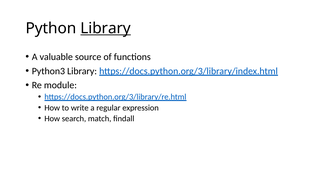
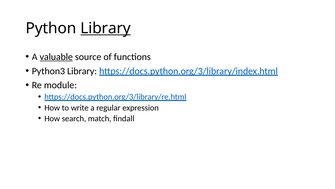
valuable underline: none -> present (56, 57)
